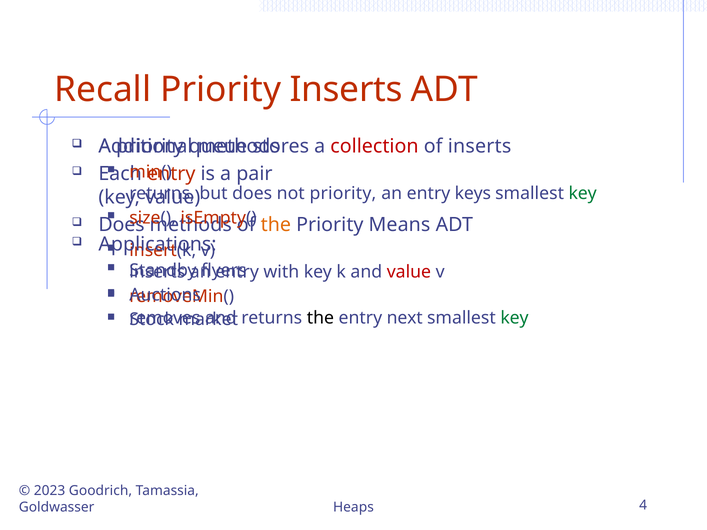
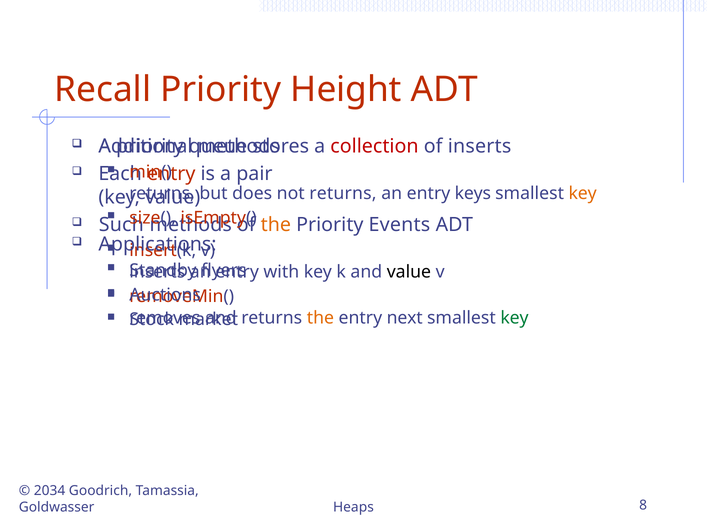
Priority Inserts: Inserts -> Height (346, 90)
not priority: priority -> returns (343, 193)
key colour: green -> orange (583, 193)
Does: Does -> Such (121, 225)
Means: Means -> Events (399, 225)
value colour: red -> black (409, 272)
the colour: black -> orange (320, 318)
2023: 2023 -> 2034 (50, 491)
4: 4 -> 8 (643, 505)
